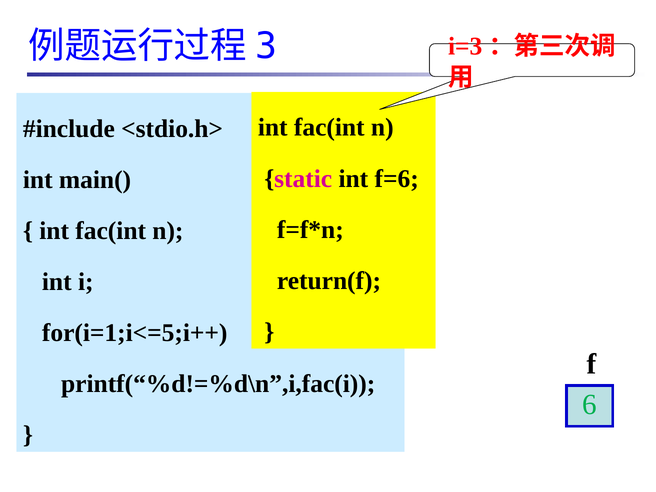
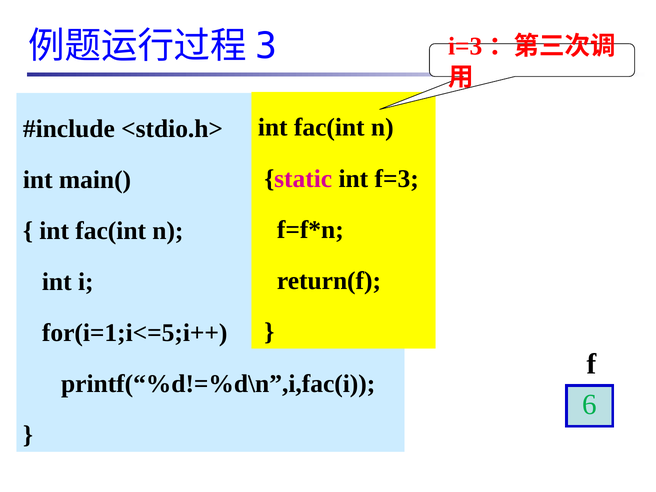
f=6: f=6 -> f=3 (397, 179)
